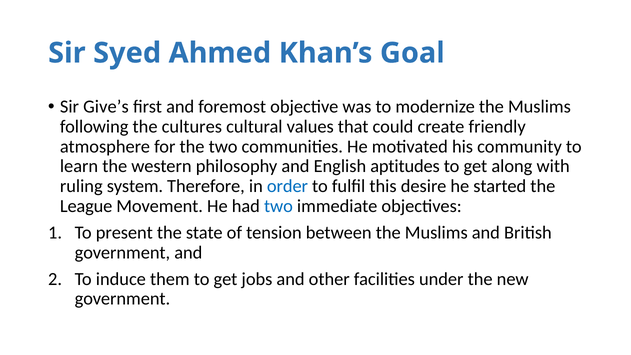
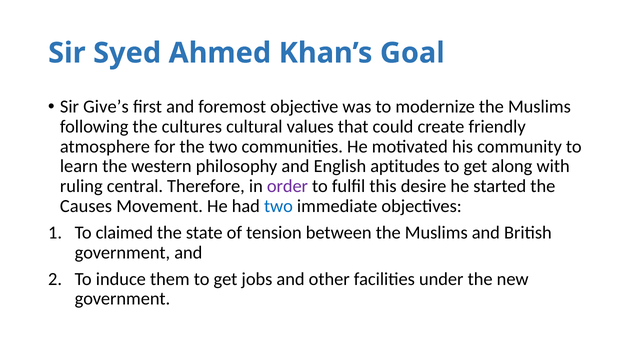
system: system -> central (135, 186)
order colour: blue -> purple (287, 186)
League: League -> Causes (86, 206)
present: present -> claimed (124, 233)
